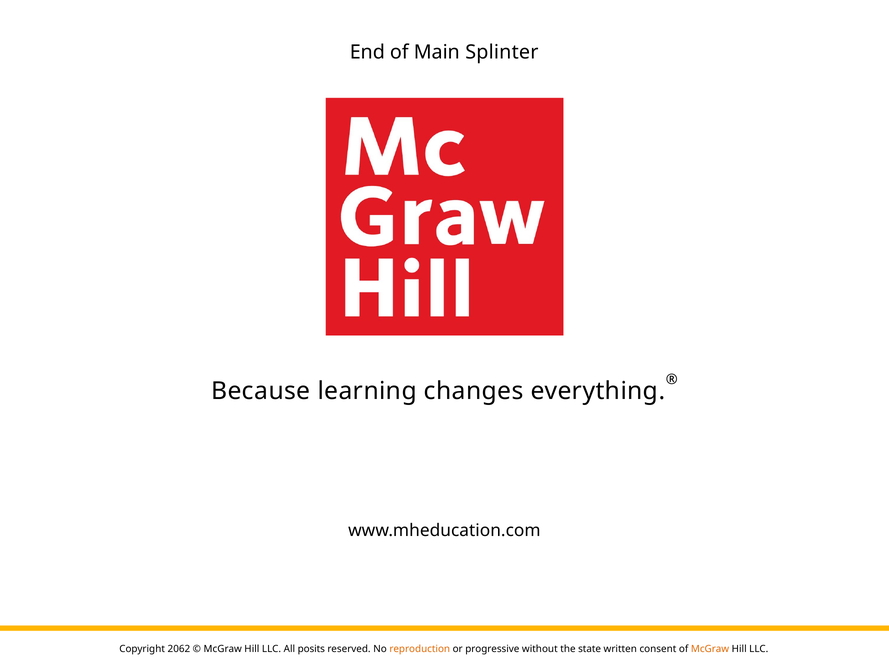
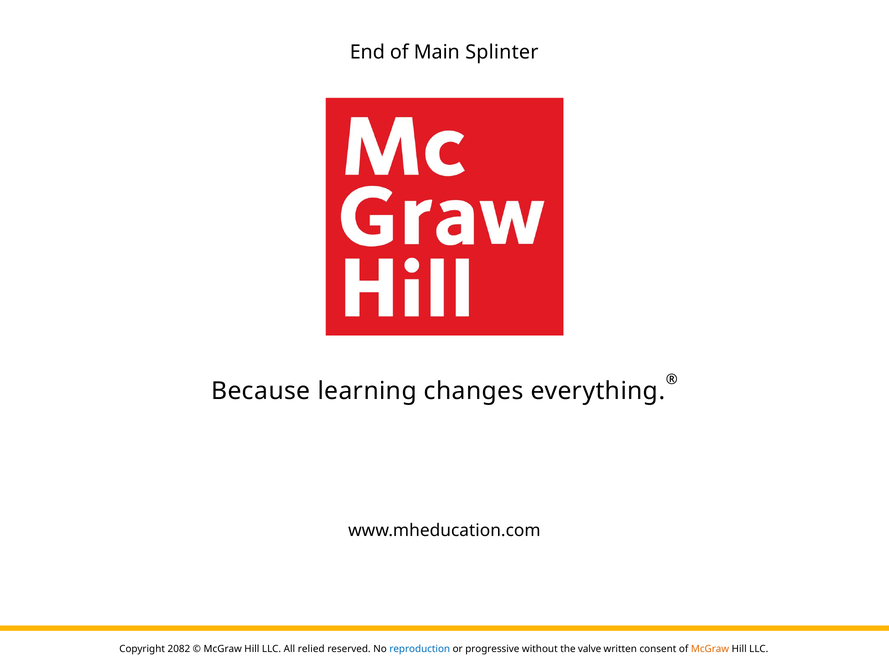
2062: 2062 -> 2082 (179, 649)
posits: posits -> relied (311, 649)
reproduction colour: orange -> blue (420, 649)
state: state -> valve (590, 649)
